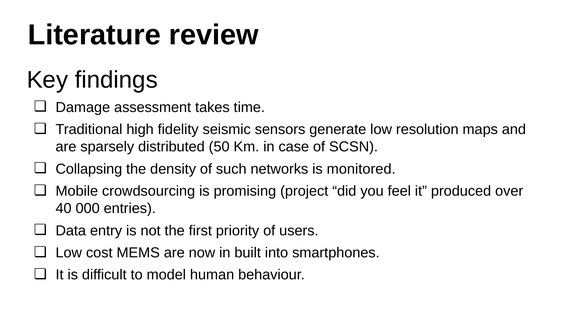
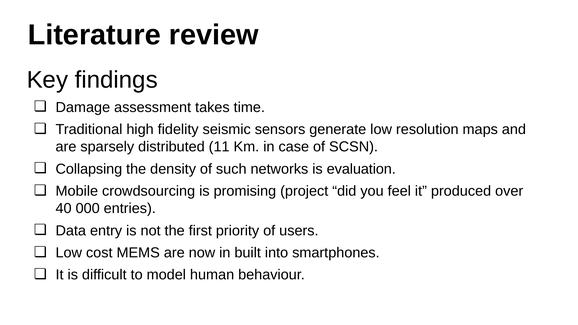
50: 50 -> 11 (219, 147)
monitored: monitored -> evaluation (361, 169)
